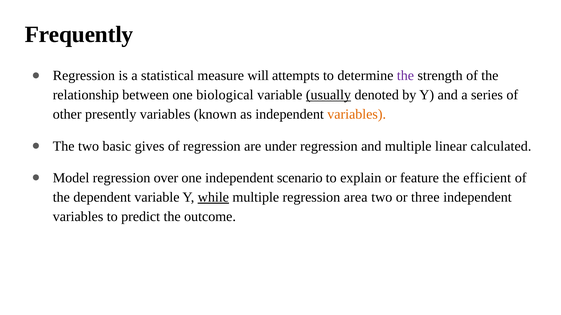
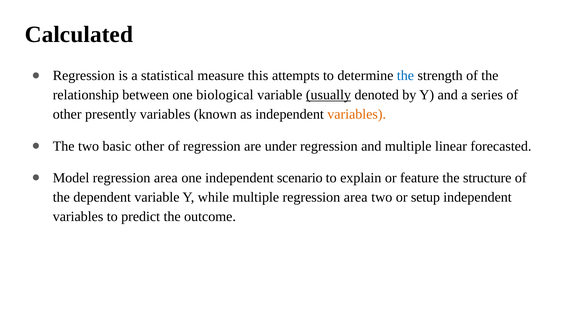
Frequently: Frequently -> Calculated (79, 34)
will: will -> this (258, 76)
the colour: purple -> blue (405, 76)
basic gives: gives -> other (150, 146)
calculated: calculated -> forecasted (501, 146)
over: over -> area (166, 178)
efficient: efficient -> structure (487, 178)
while underline: present -> none (213, 197)
three: three -> setup (425, 197)
